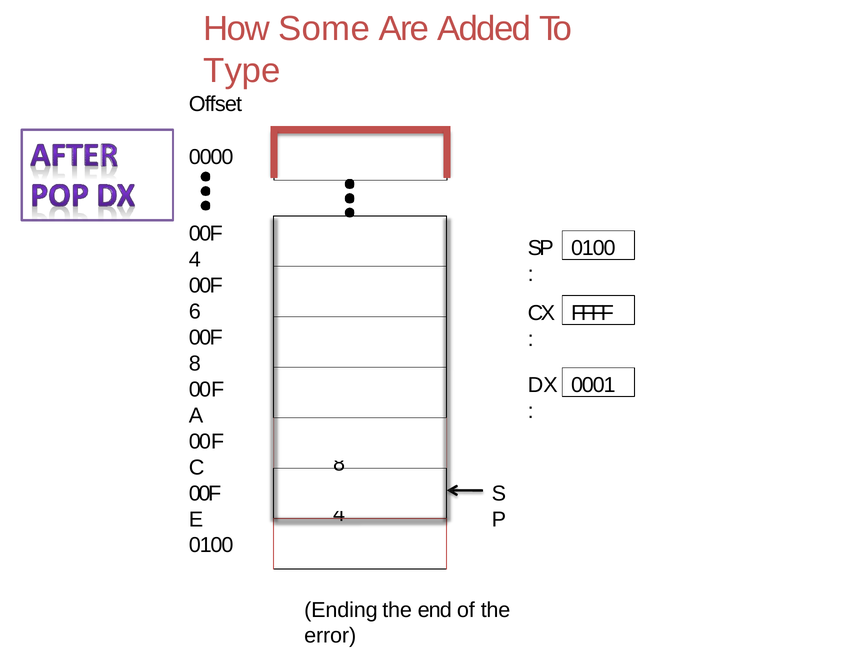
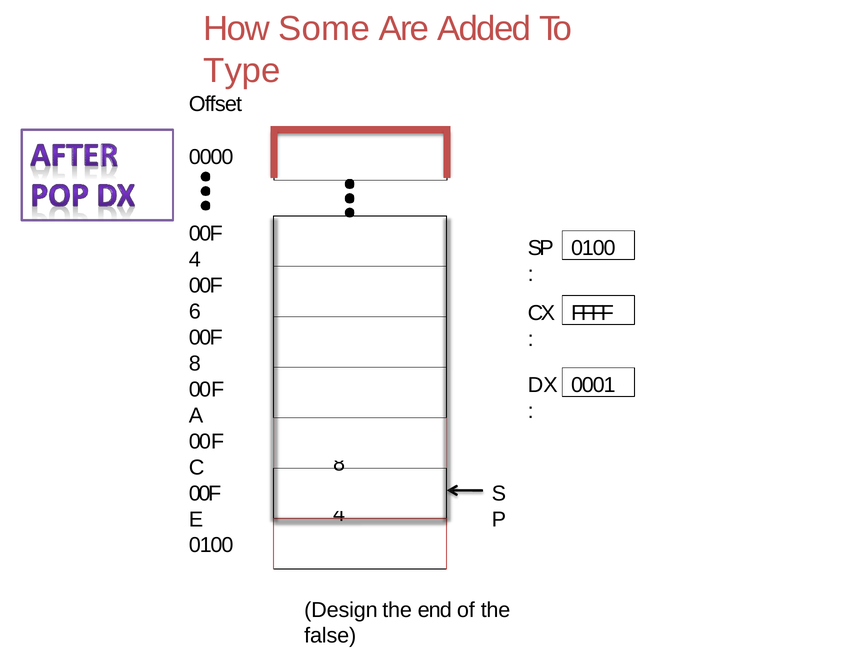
Ending: Ending -> Design (341, 610)
error: error -> false (330, 636)
